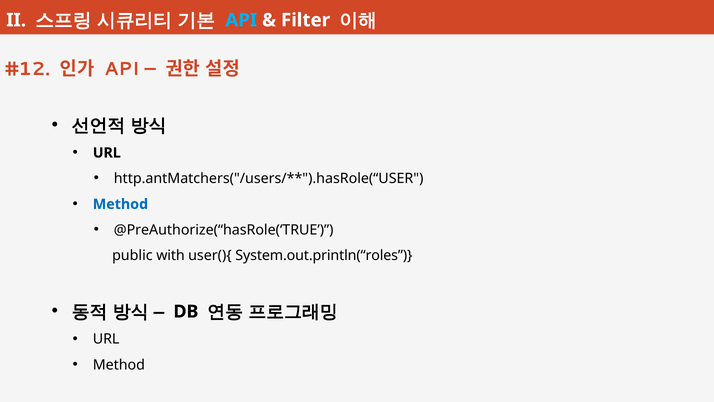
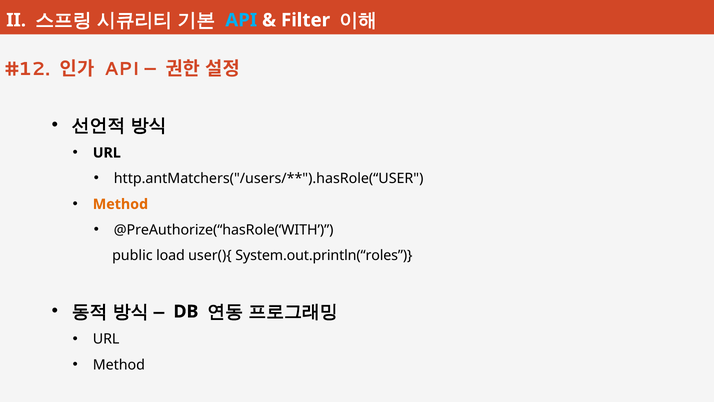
Method colour: blue -> orange (120, 204)
@PreAuthorize(“hasRole(‘TRUE: @PreAuthorize(“hasRole(‘TRUE -> @PreAuthorize(“hasRole(‘WITH (224, 230)
with: with -> load (170, 255)
